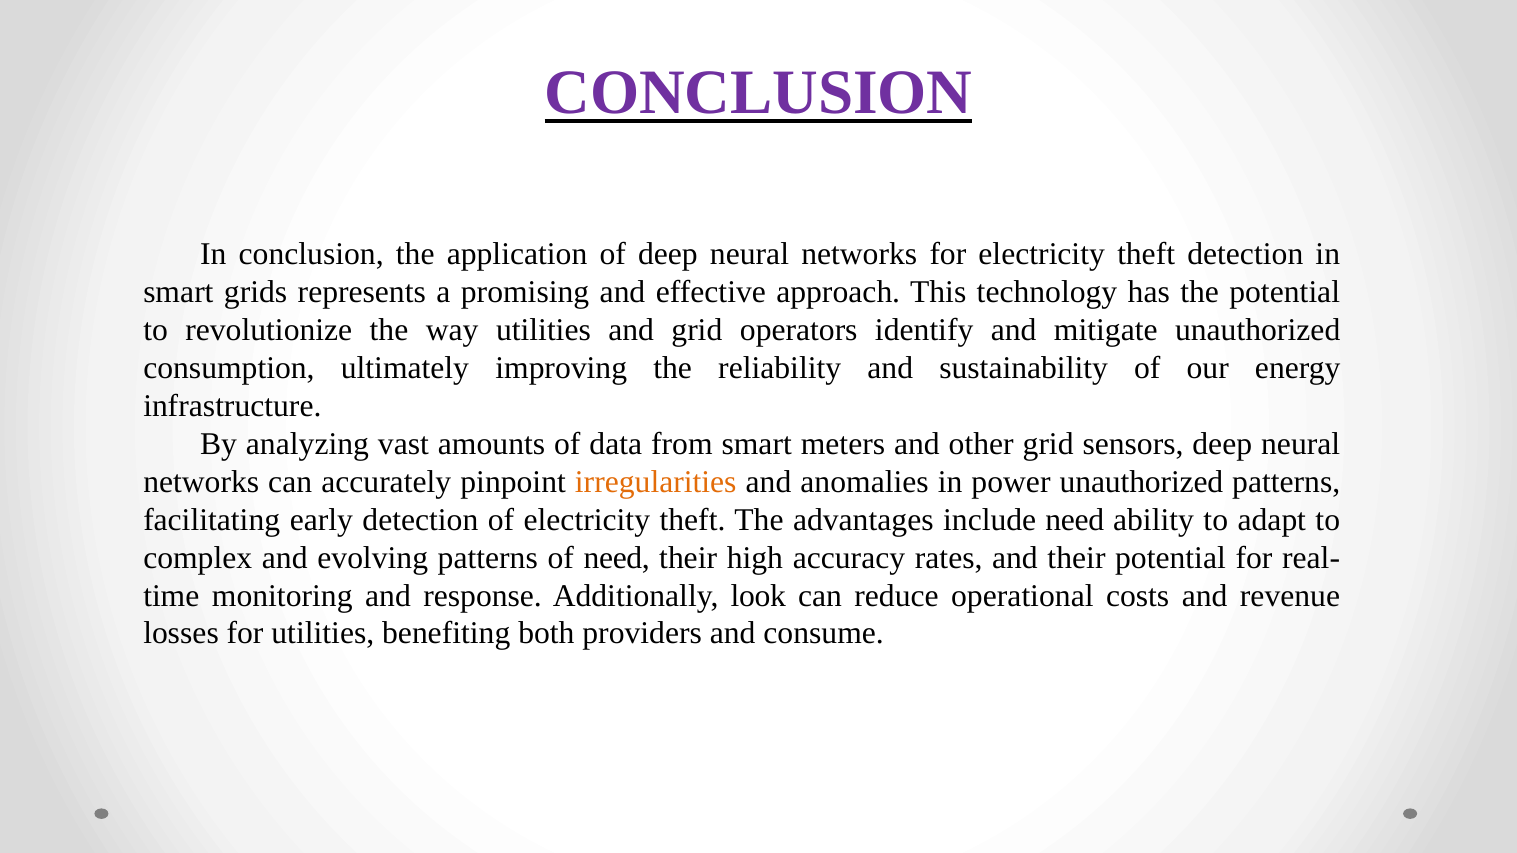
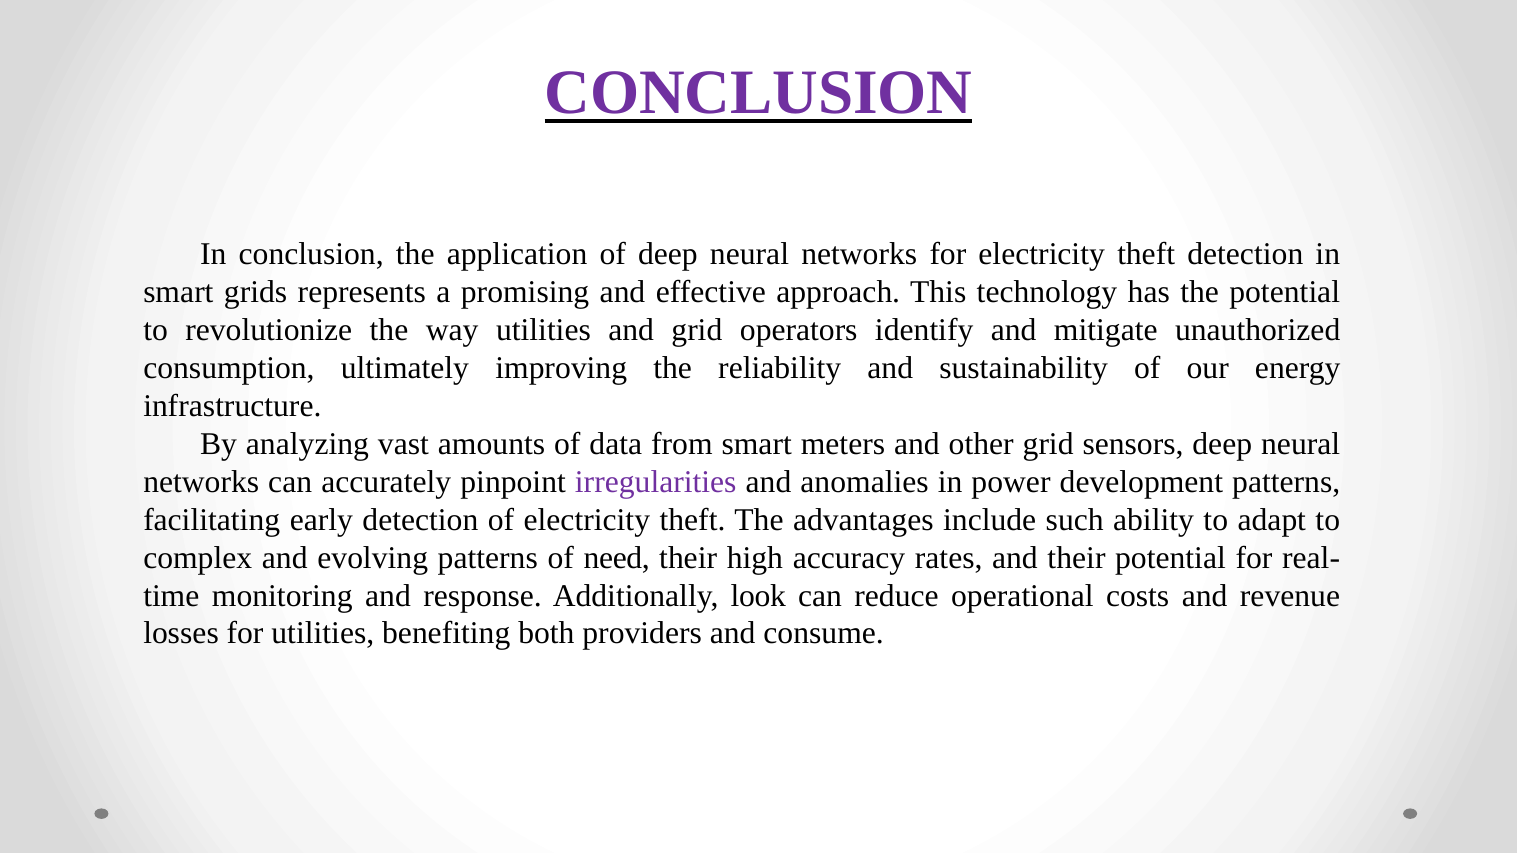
irregularities colour: orange -> purple (656, 482)
power unauthorized: unauthorized -> development (1141, 482)
include need: need -> such (1075, 520)
